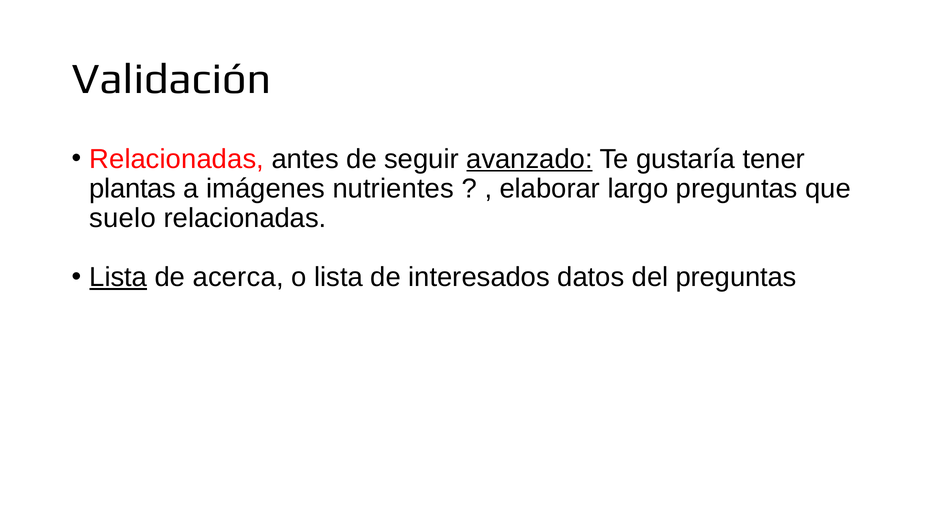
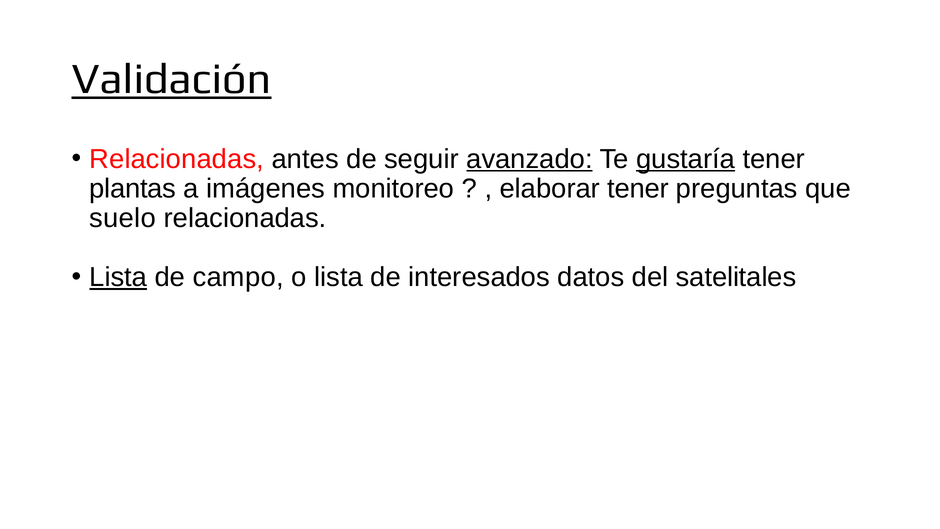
Validación underline: none -> present (172, 79)
gustaría underline: none -> present (686, 159)
nutrientes: nutrientes -> monitoreo (393, 188)
elaborar largo: largo -> tener (638, 188)
acerca: acerca -> campo (238, 277)
del preguntas: preguntas -> satelitales (736, 277)
